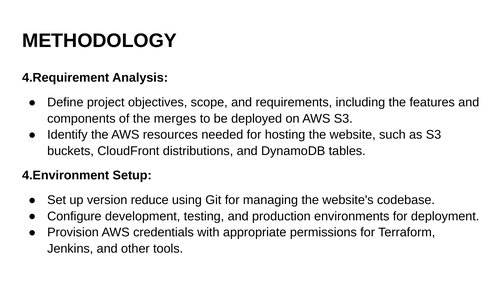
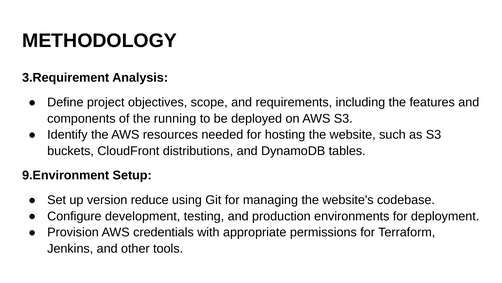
4.Requirement: 4.Requirement -> 3.Requirement (66, 78)
merges: merges -> running (175, 118)
4.Environment: 4.Environment -> 9.Environment (66, 175)
